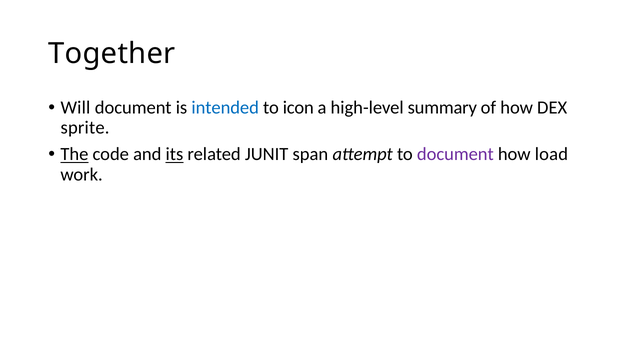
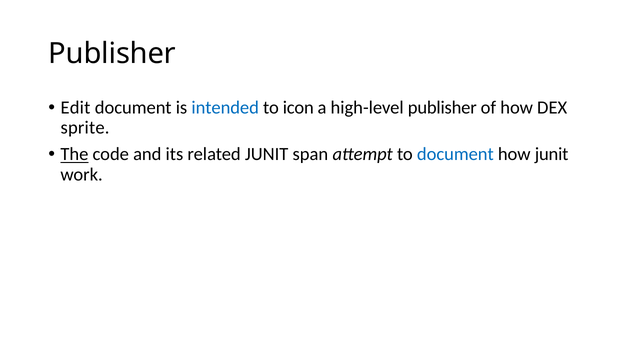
Together: Together -> Publisher (112, 53)
Will: Will -> Edit (75, 108)
high-level summary: summary -> publisher (442, 108)
its underline: present -> none (174, 154)
document colour: purple -> blue (455, 154)
how load: load -> junit (552, 154)
